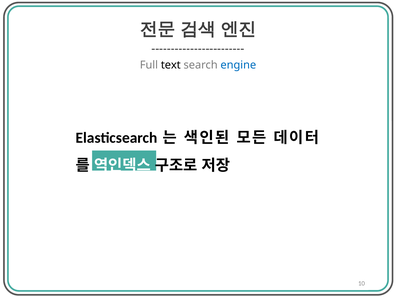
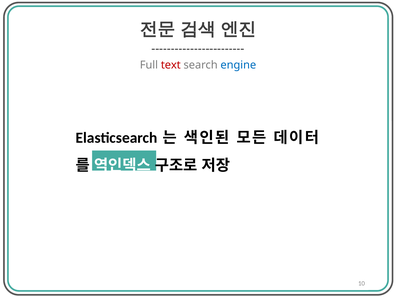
text colour: black -> red (171, 65)
